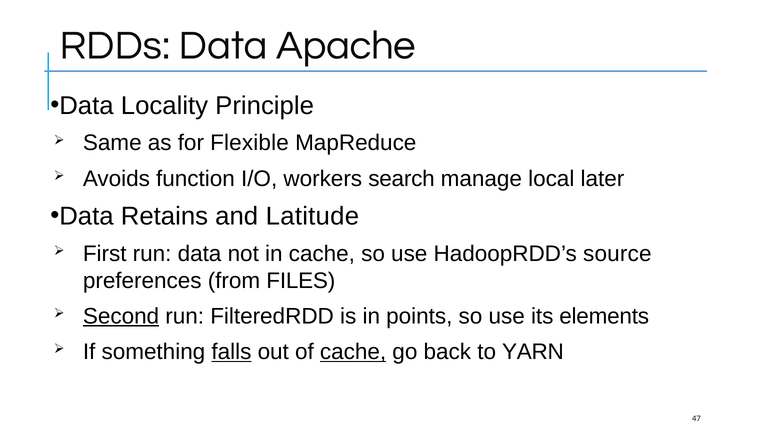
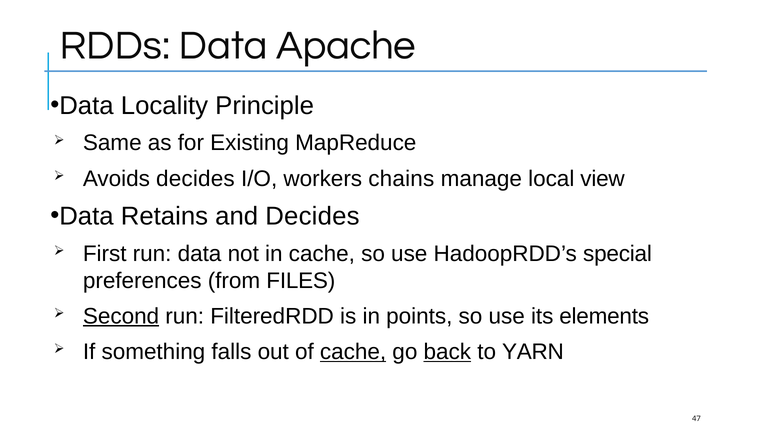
Flexible: Flexible -> Existing (250, 143)
Avoids function: function -> decides (195, 179)
search: search -> chains (401, 179)
later: later -> view (603, 179)
and Latitude: Latitude -> Decides (312, 216)
source: source -> special (617, 254)
falls underline: present -> none (231, 352)
back underline: none -> present (447, 352)
